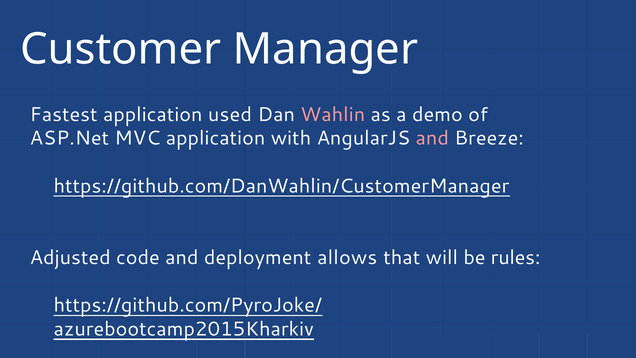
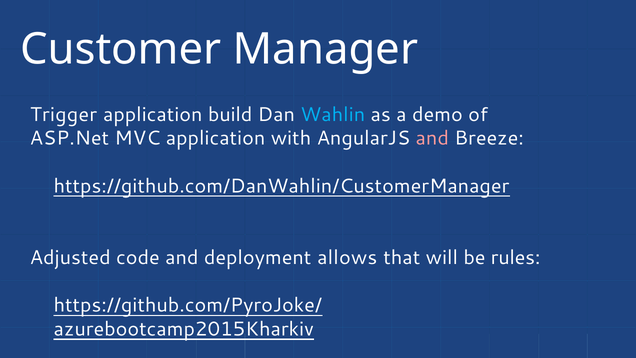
Fastest: Fastest -> Trigger (64, 114)
used: used -> build (230, 114)
Wahlin colour: pink -> light blue (333, 114)
